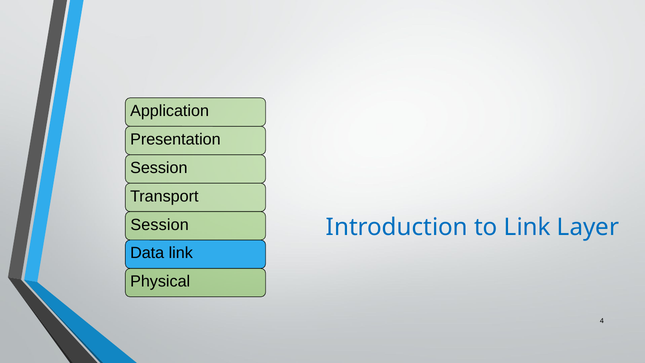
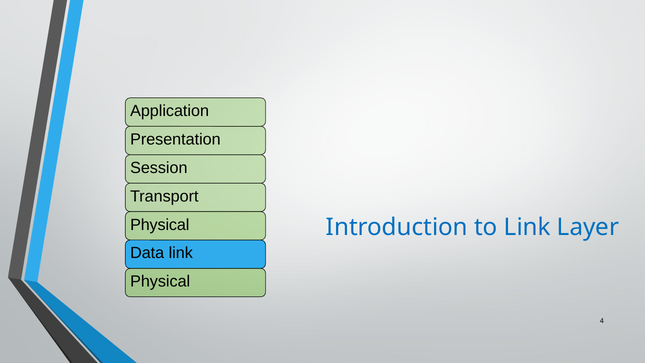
Session: Session -> Physical (160, 225)
